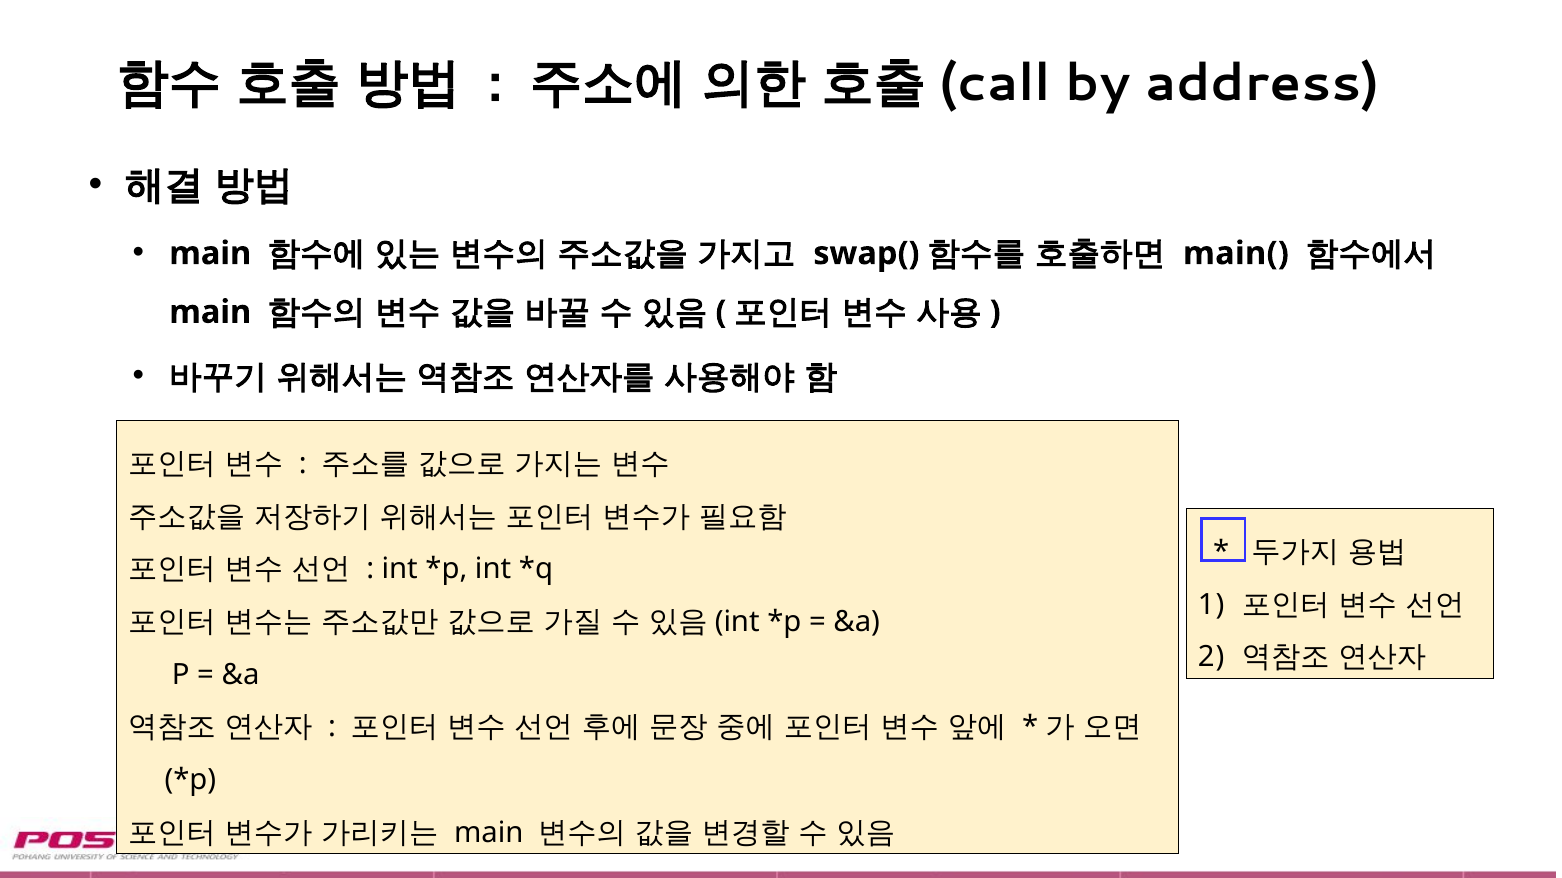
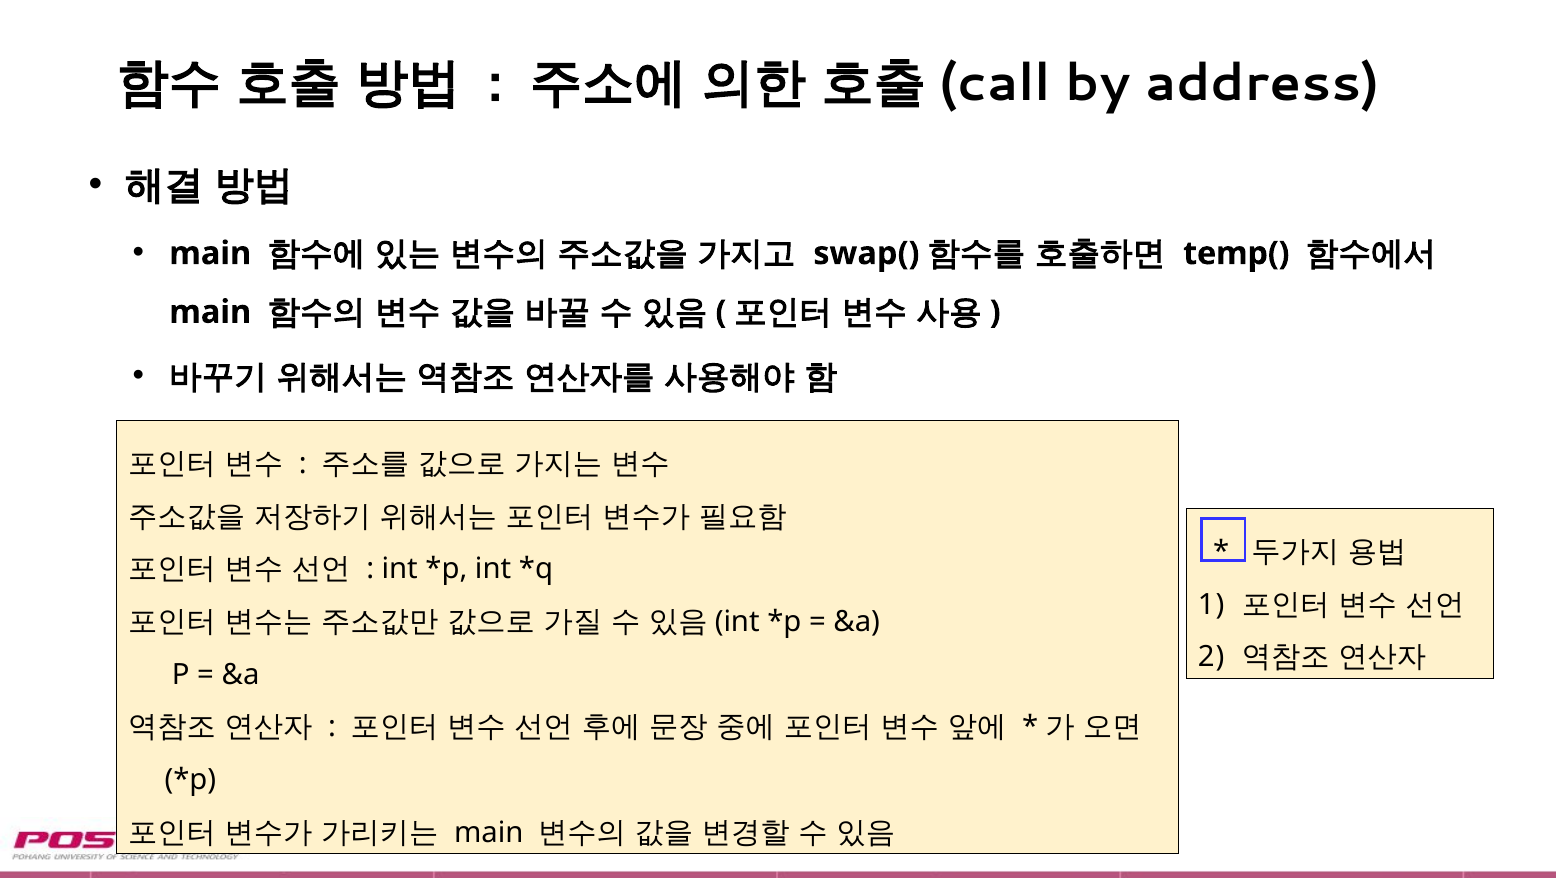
main(: main( -> temp( (1236, 254)
